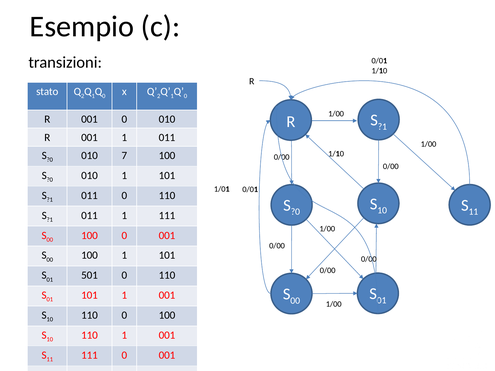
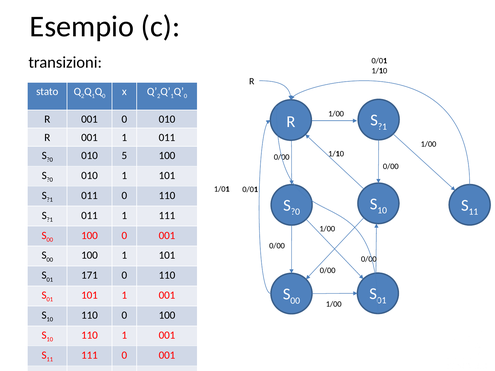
7: 7 -> 5 (124, 156)
501: 501 -> 171 (90, 276)
